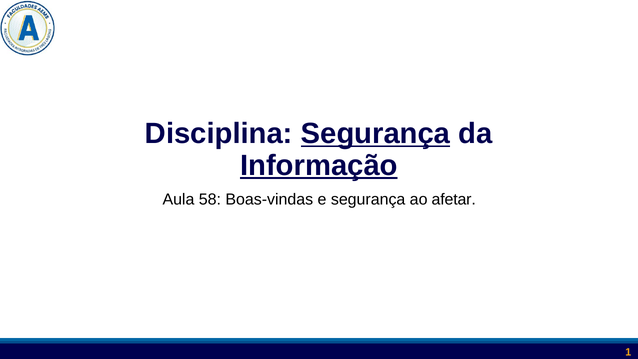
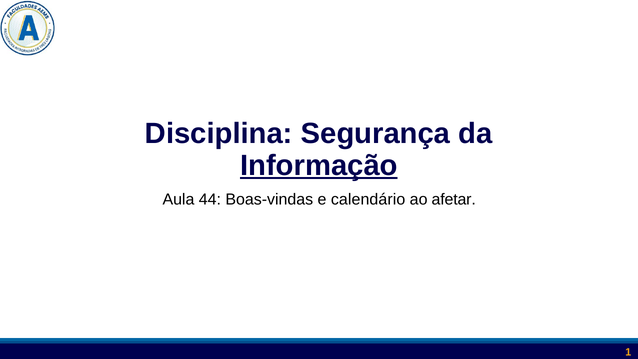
Segurança underline: present -> none (375, 134)
58: 58 -> 44 (210, 199)
e segurança: segurança -> calendário (368, 199)
